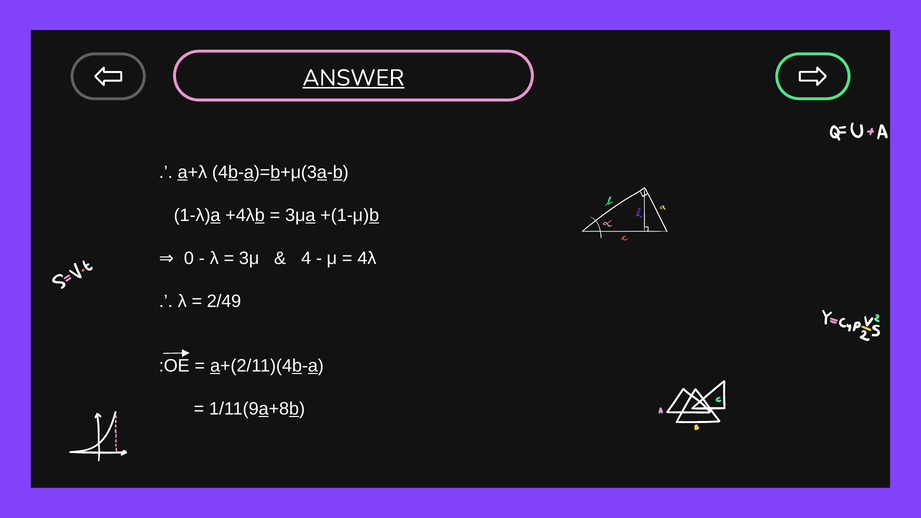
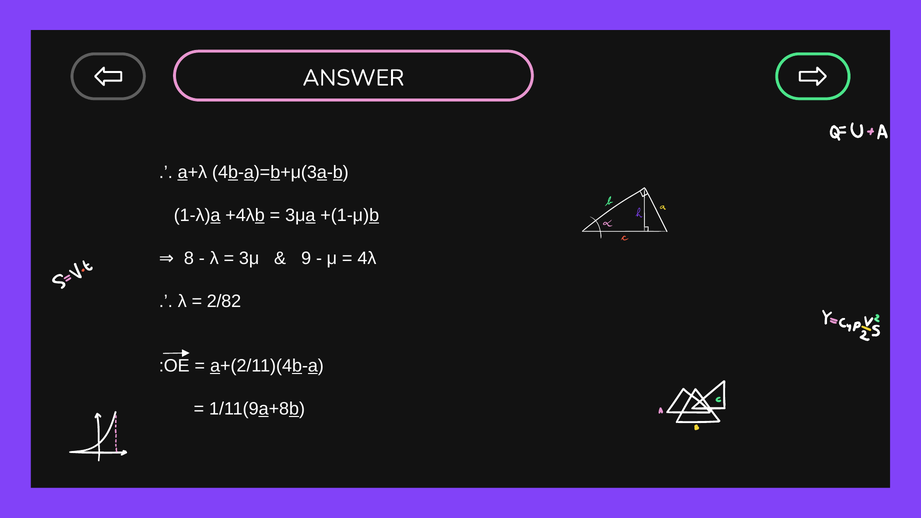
ANSWER underline: present -> none (353, 78)
0: 0 -> 8 (189, 258)
4: 4 -> 9 (306, 258)
2/49: 2/49 -> 2/82 (224, 301)
